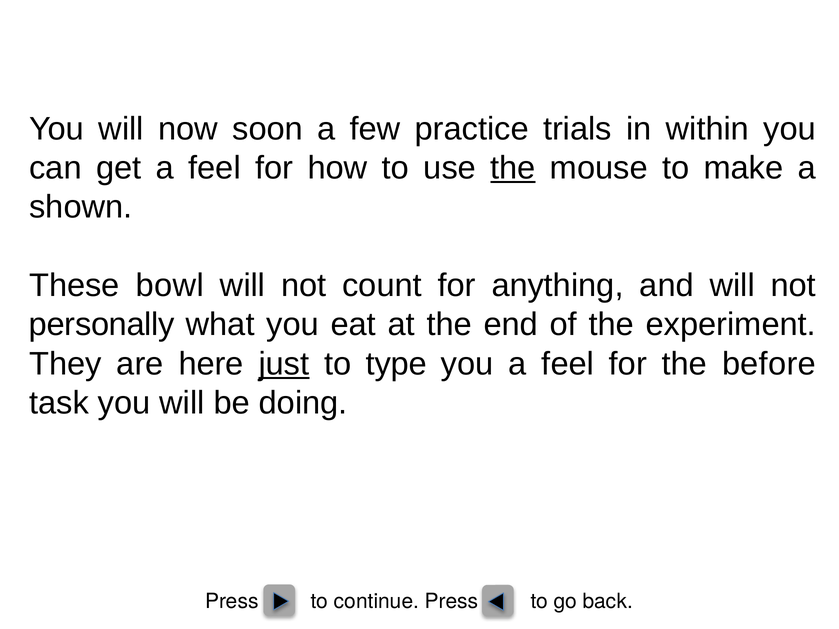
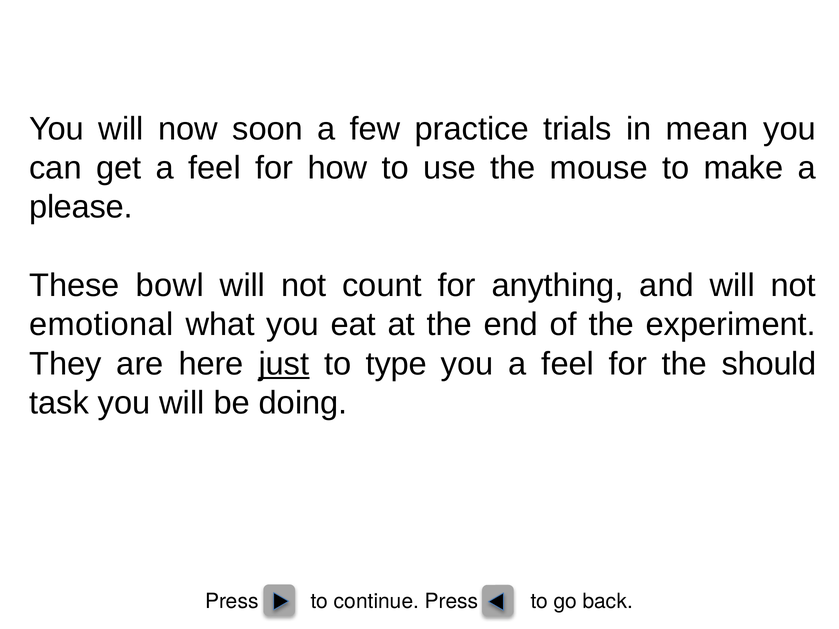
within: within -> mean (707, 129)
the underline: present -> none (513, 168)
shown: shown -> please (81, 207)
personally: personally -> emotional (101, 325)
before: before -> should (769, 364)
